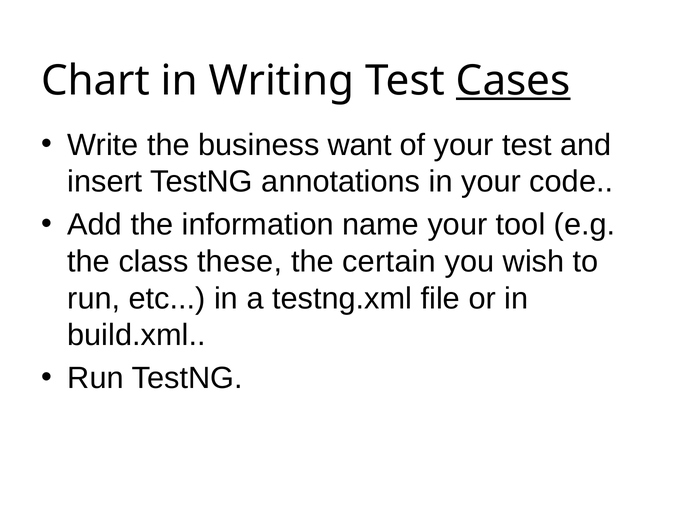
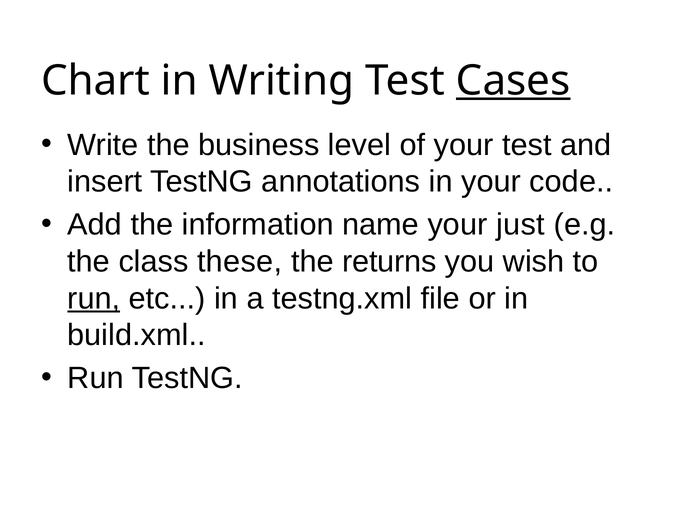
want: want -> level (360, 145)
tool: tool -> just (520, 225)
certain: certain -> returns (389, 262)
run underline: none -> present (94, 299)
